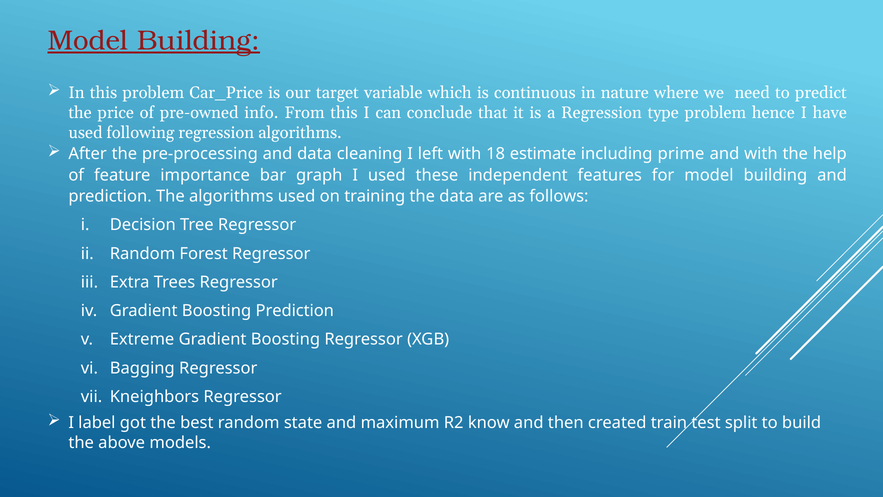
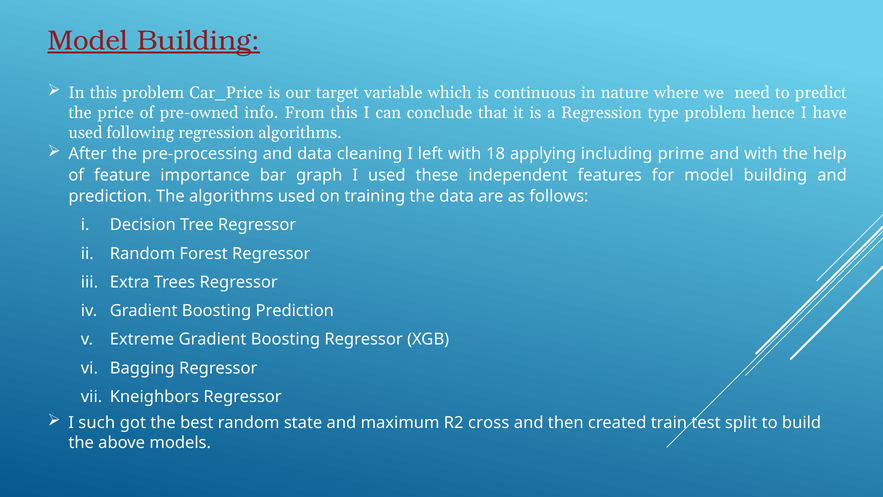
estimate: estimate -> applying (543, 154)
label: label -> such (97, 422)
know: know -> cross (489, 422)
